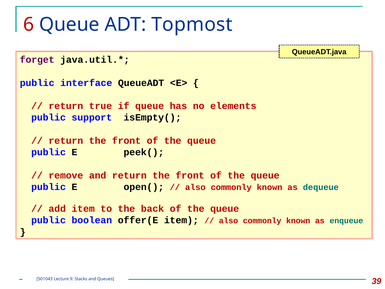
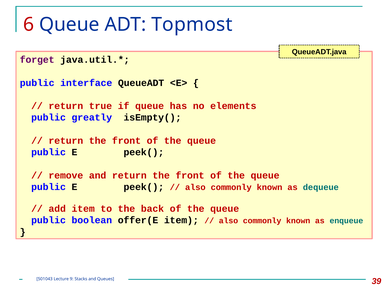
support: support -> greatly (92, 117)
open(: open( -> peek( (144, 187)
